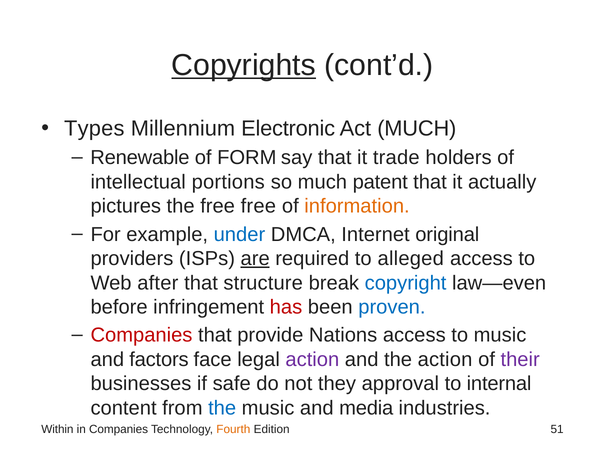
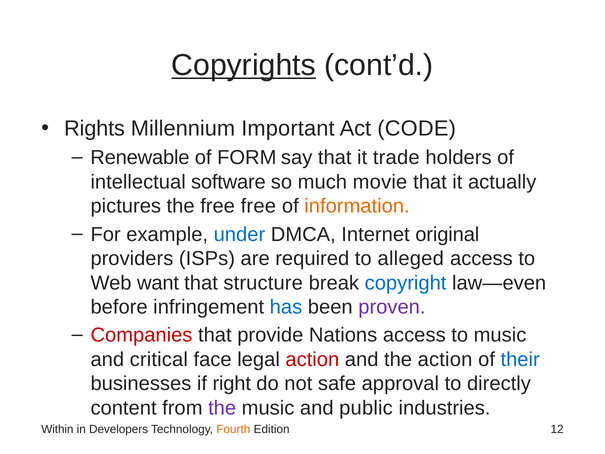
Types: Types -> Rights (94, 129)
Electronic: Electronic -> Important (288, 129)
Act MUCH: MUCH -> CODE (417, 129)
portions: portions -> software (228, 182)
patent: patent -> movie (380, 182)
are underline: present -> none (255, 259)
after: after -> want (158, 283)
has colour: red -> blue (286, 307)
proven colour: blue -> purple (392, 307)
factors: factors -> critical (159, 359)
action colour: purple -> red (312, 359)
their colour: purple -> blue (520, 359)
safe: safe -> right (232, 384)
they: they -> safe (337, 384)
internal: internal -> directly (499, 384)
the colour: blue -> purple (222, 408)
media: media -> public (366, 408)
in Companies: Companies -> Developers (119, 429)
51: 51 -> 12 (557, 429)
